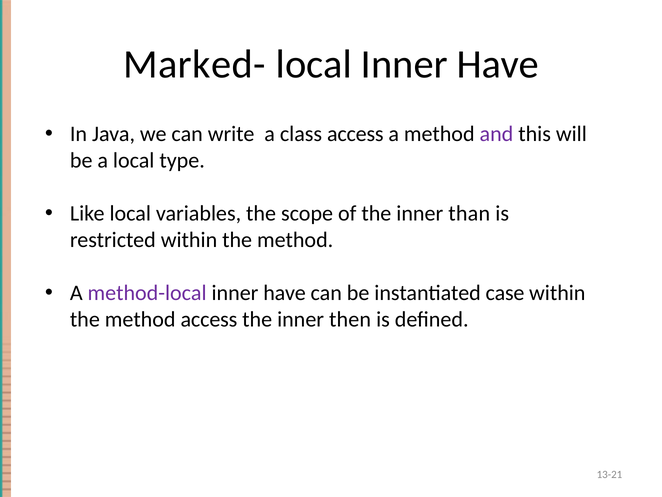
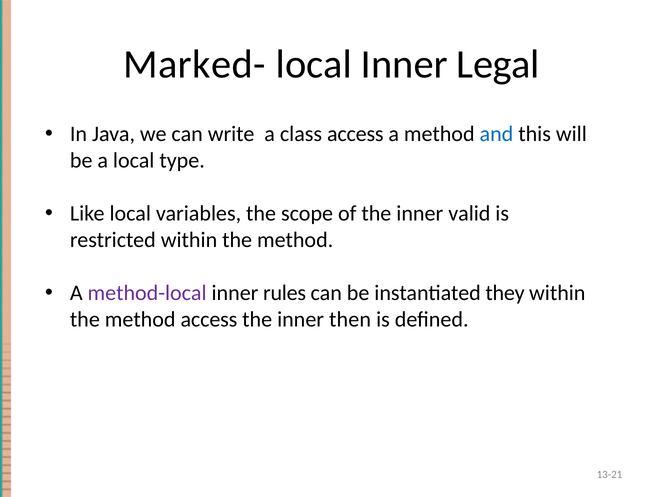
local Inner Have: Have -> Legal (498, 64)
and colour: purple -> blue (496, 134)
than: than -> valid (469, 213)
have: have -> rules (285, 293)
case: case -> they (505, 293)
